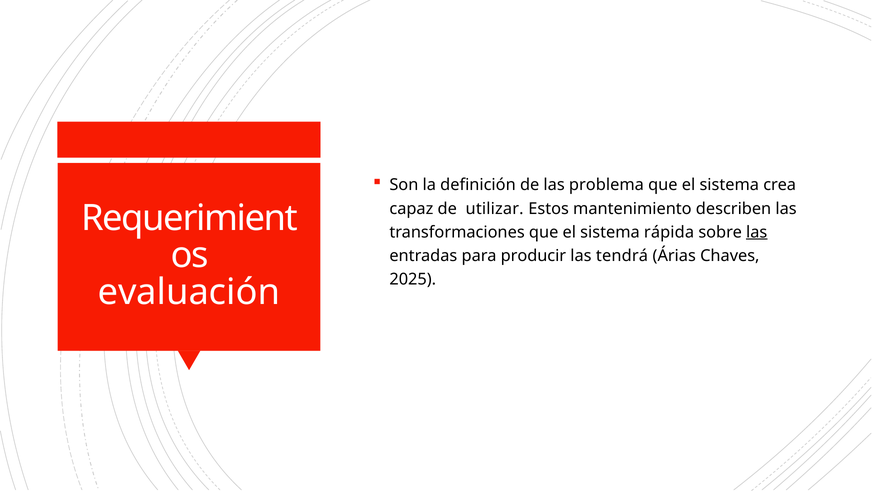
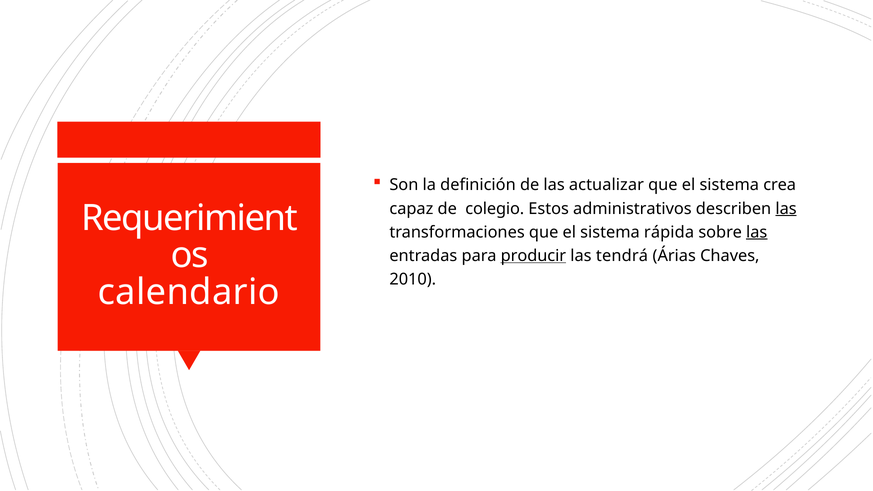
problema: problema -> actualizar (606, 185)
utilizar: utilizar -> colegio (495, 209)
mantenimiento: mantenimiento -> administrativos (632, 209)
las underline: none -> present (786, 209)
producir underline: none -> present (533, 256)
2025: 2025 -> 2010 (413, 279)
evaluación: evaluación -> calendario (189, 292)
